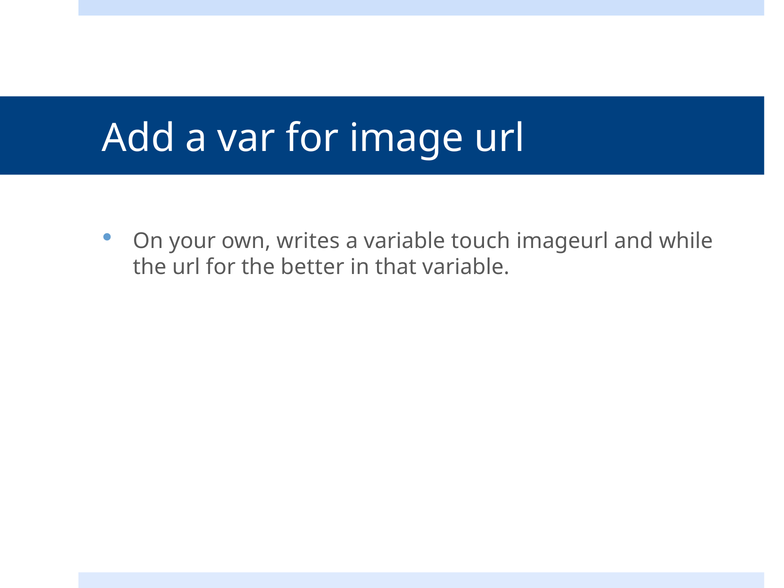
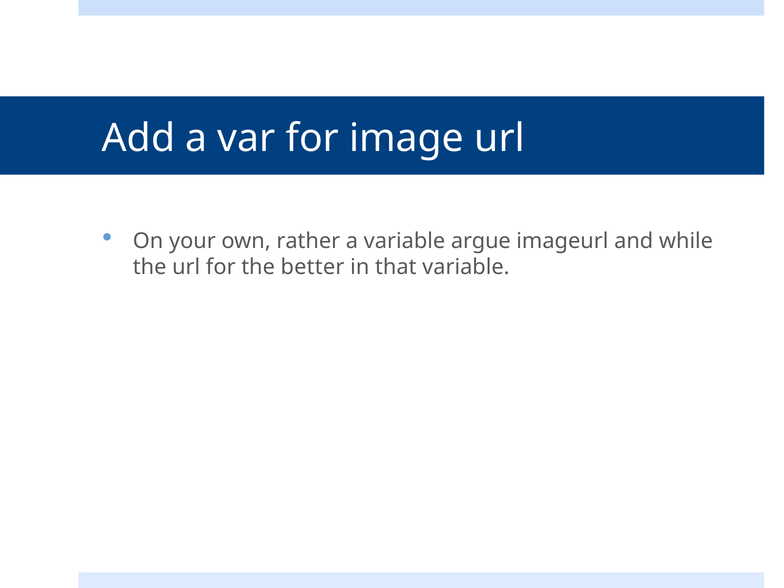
writes: writes -> rather (308, 241)
touch: touch -> argue (481, 241)
